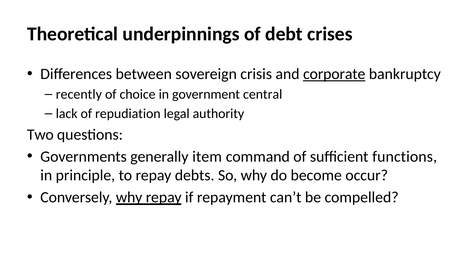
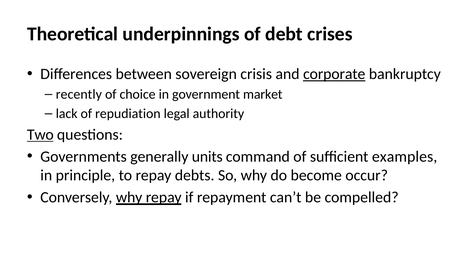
central: central -> market (263, 94)
Two underline: none -> present (40, 135)
item: item -> units (207, 157)
functions: functions -> examples (405, 157)
